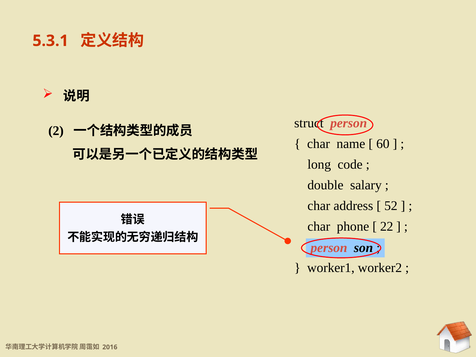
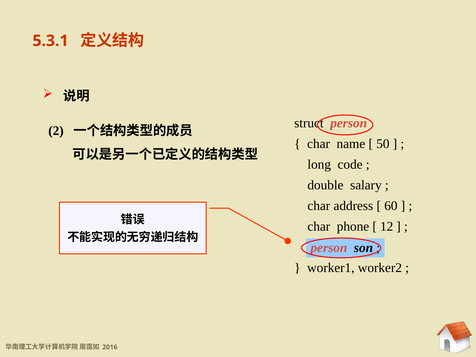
60: 60 -> 50 (383, 144)
52: 52 -> 60 (391, 206)
22: 22 -> 12 (387, 226)
